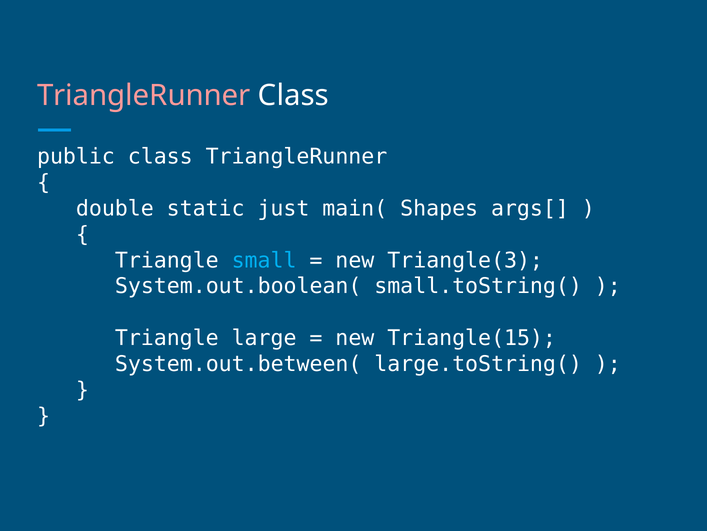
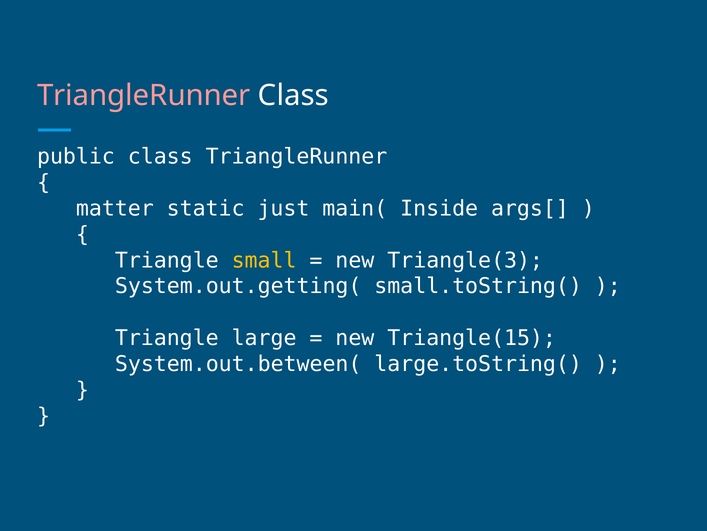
double: double -> matter (115, 208)
Shapes: Shapes -> Inside (439, 208)
small colour: light blue -> yellow (264, 260)
System.out.boolean(: System.out.boolean( -> System.out.getting( (238, 286)
